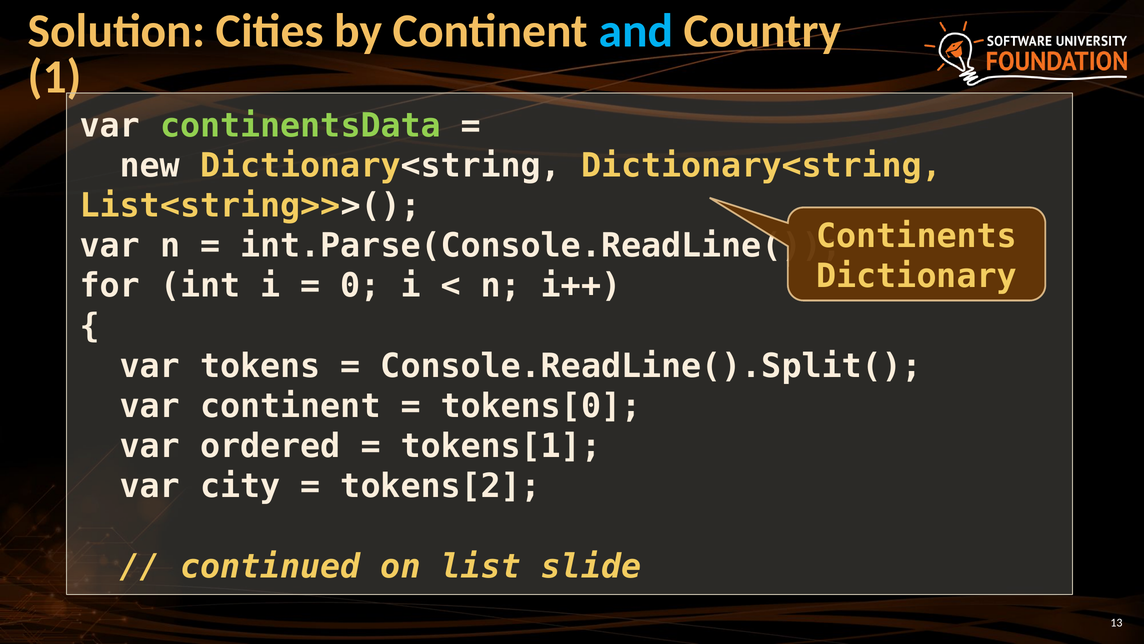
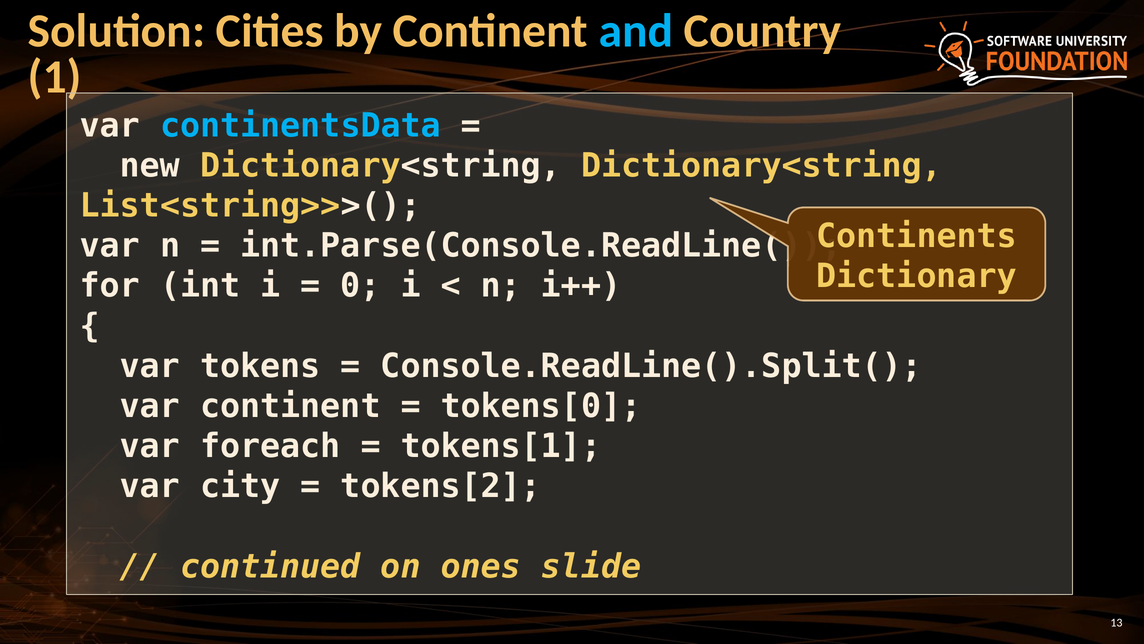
continentsData colour: light green -> light blue (300, 125)
ordered: ordered -> foreach (270, 446)
list: list -> ones (481, 566)
